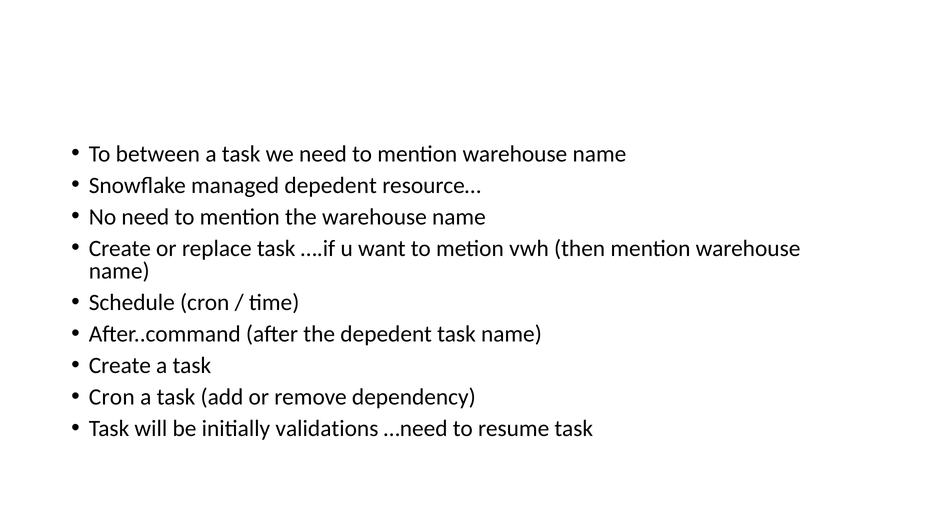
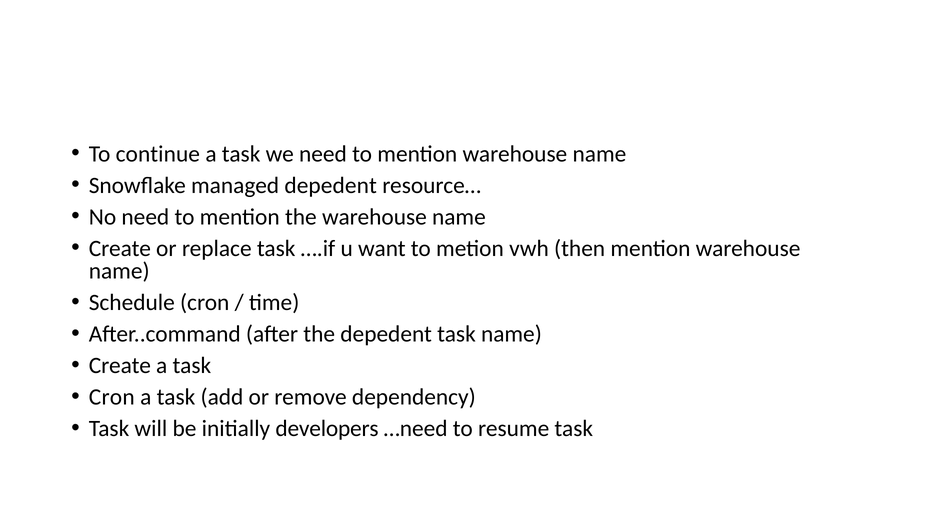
between: between -> continue (158, 154)
validations: validations -> developers (327, 428)
